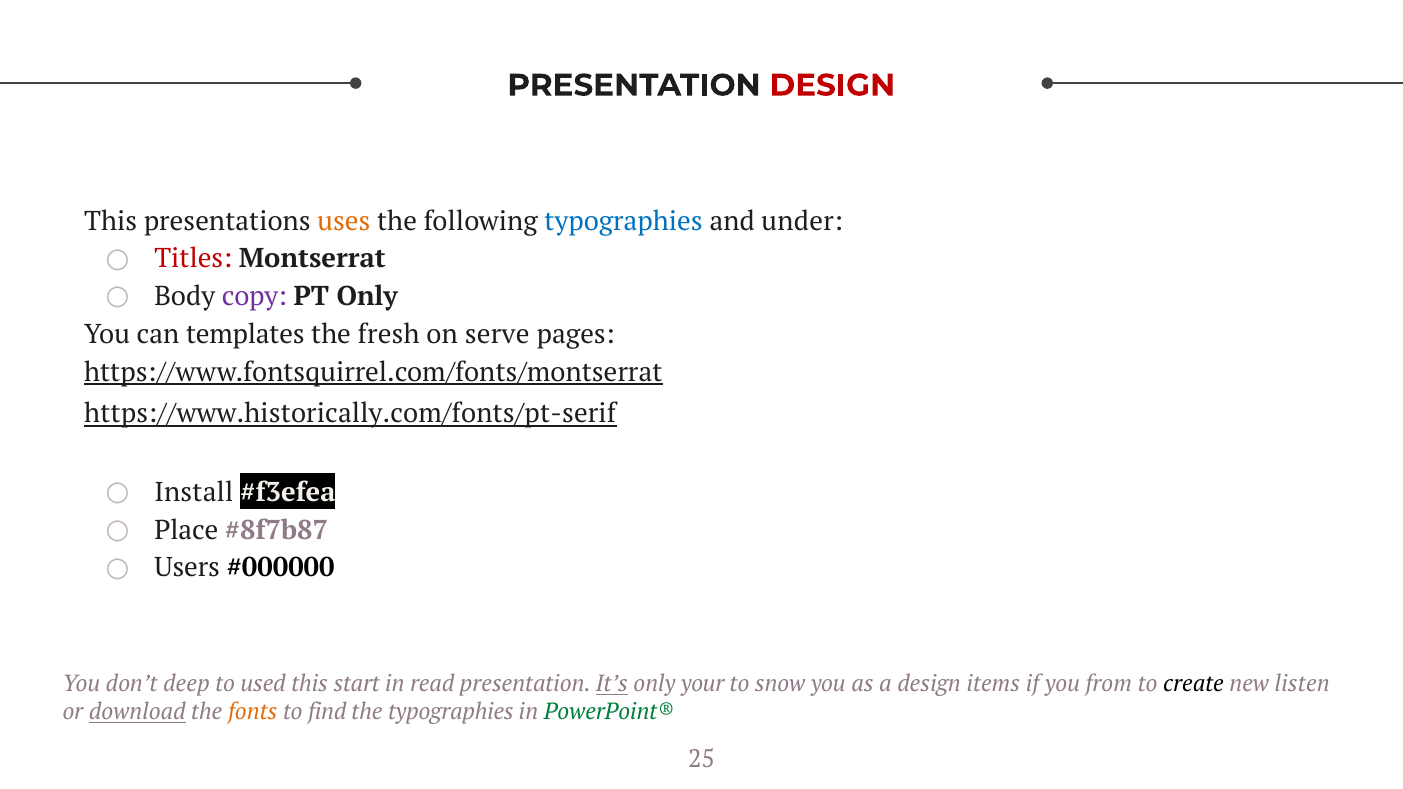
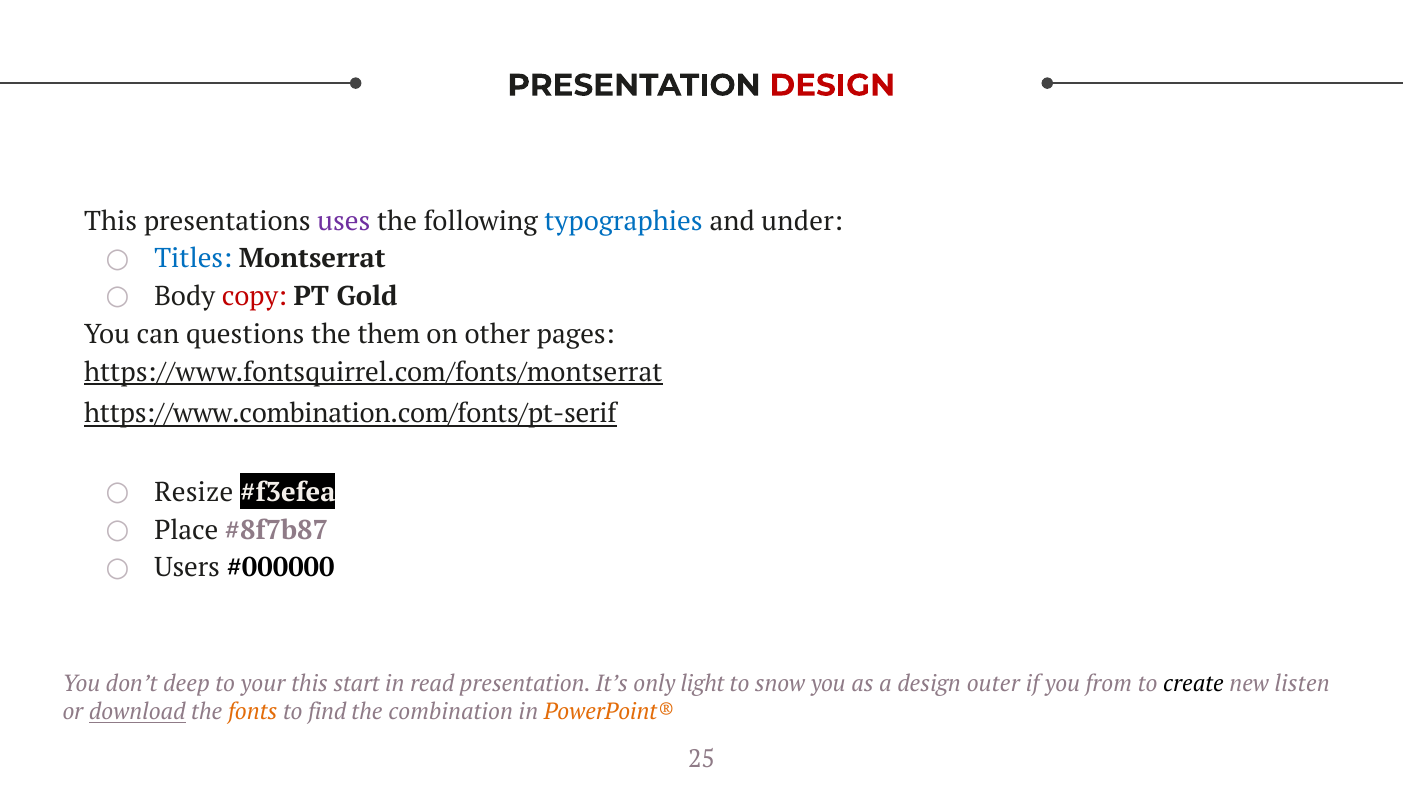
uses colour: orange -> purple (344, 221)
Titles colour: red -> blue (193, 259)
copy colour: purple -> red (254, 297)
PT Only: Only -> Gold (367, 297)
templates: templates -> questions (245, 334)
fresh: fresh -> them (389, 334)
serve: serve -> other (497, 334)
https://www.historically.com/fonts/pt-serif: https://www.historically.com/fonts/pt-serif -> https://www.combination.com/fonts/pt-serif (350, 414)
Install: Install -> Resize (194, 493)
used: used -> your (263, 684)
It’s underline: present -> none (612, 684)
your: your -> light (703, 684)
items: items -> outer (993, 684)
the typographies: typographies -> combination (451, 712)
PowerPoint® colour: green -> orange (609, 712)
